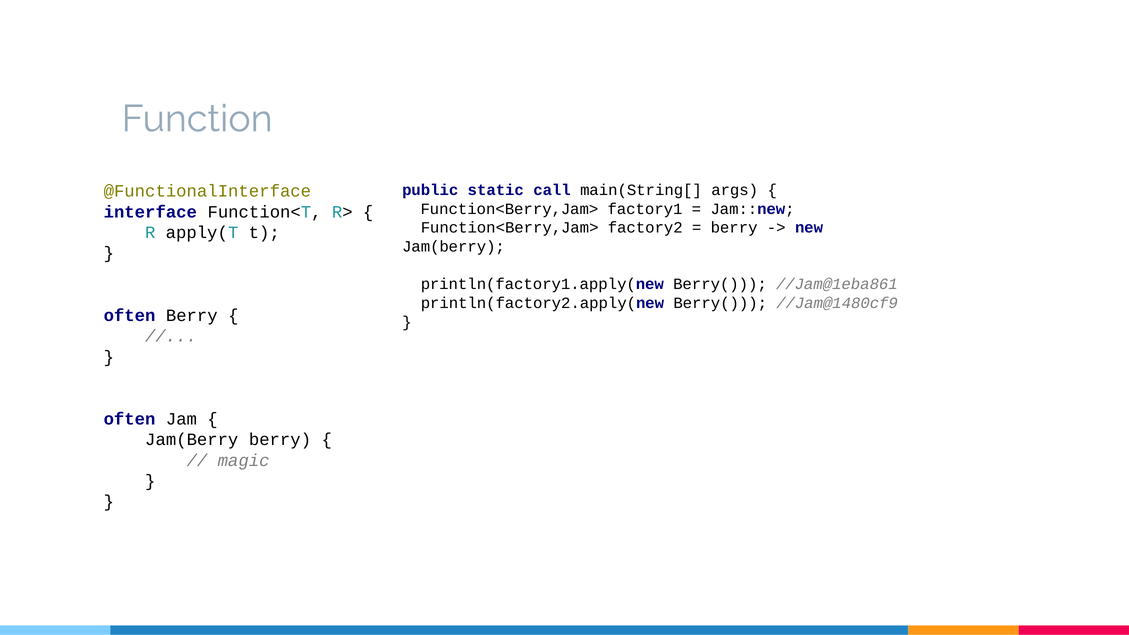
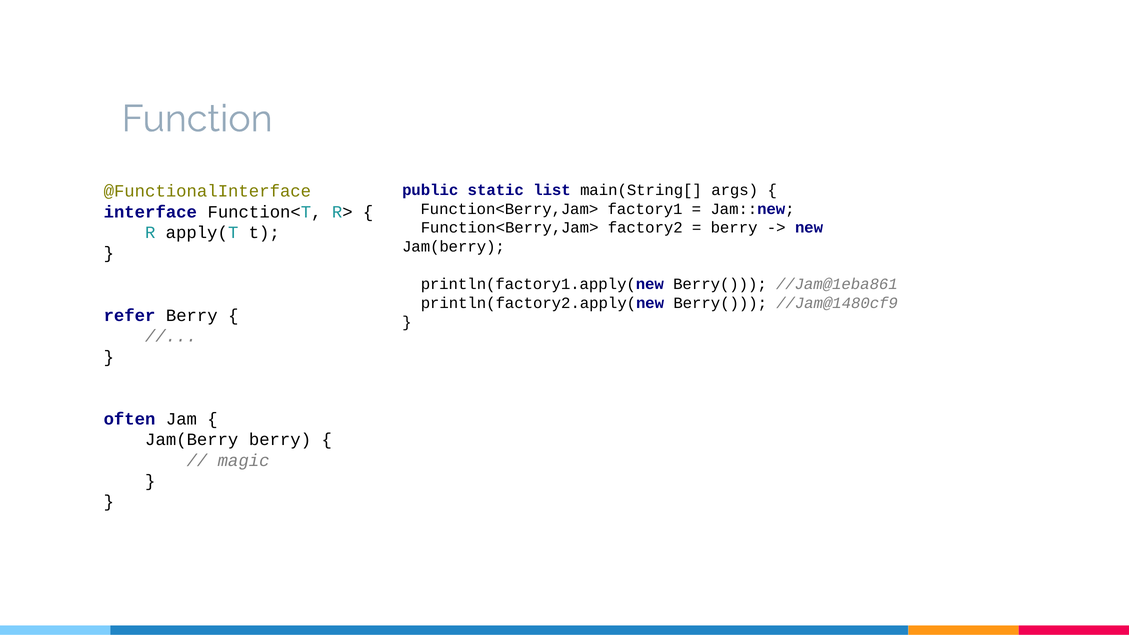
call: call -> list (552, 190)
often: often -> refer (130, 315)
